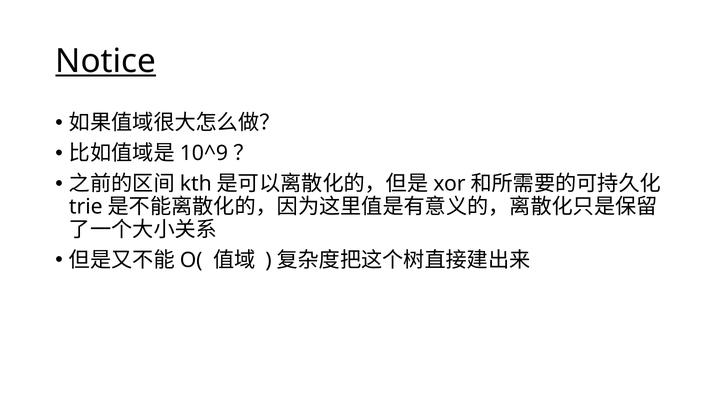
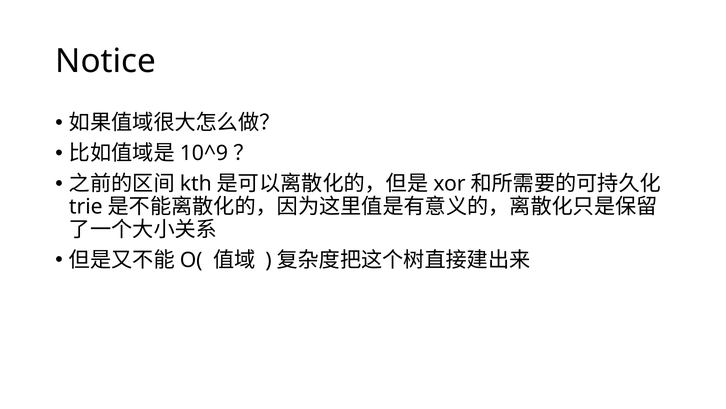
Notice underline: present -> none (106, 61)
